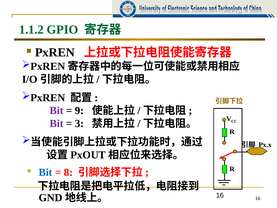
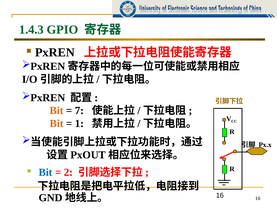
1.1.2: 1.1.2 -> 1.4.3 (31, 30)
Bit colour: purple -> orange (57, 110)
9: 9 -> 7 (79, 110)
Bit colour: purple -> orange (57, 123)
3: 3 -> 1 (79, 123)
8: 8 -> 2 (68, 172)
